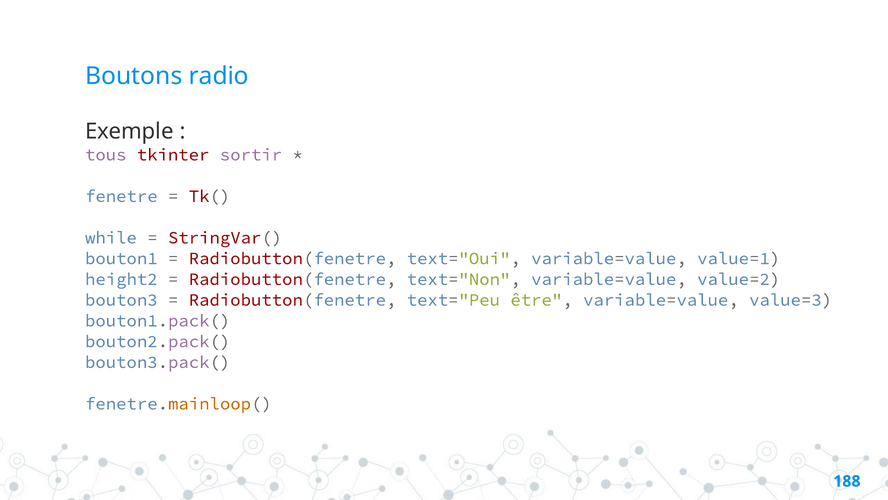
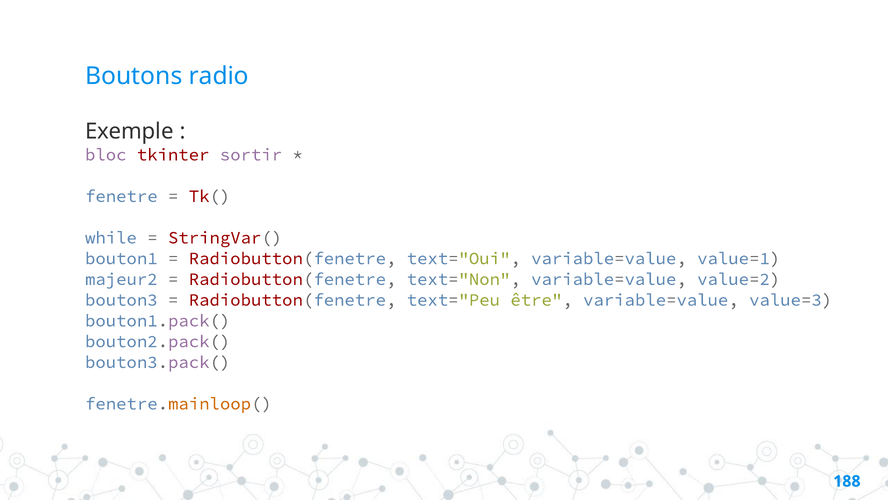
tous: tous -> bloc (106, 155)
height2: height2 -> majeur2 (121, 279)
